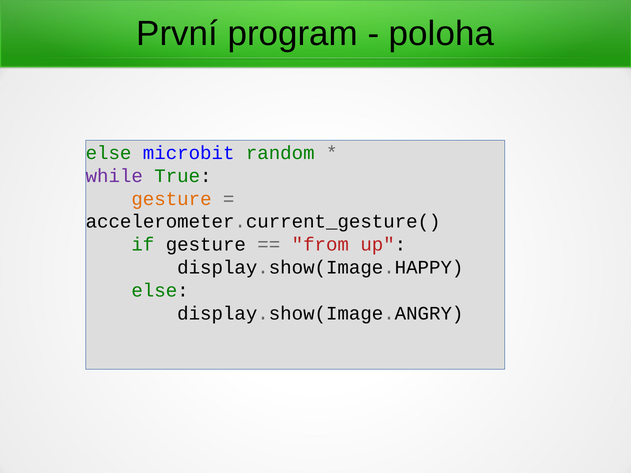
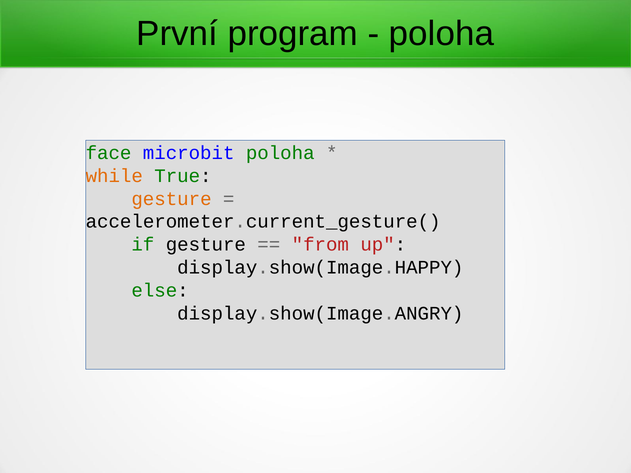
else: else -> face (109, 153)
microbit random: random -> poloha (280, 153)
while colour: purple -> orange (114, 176)
